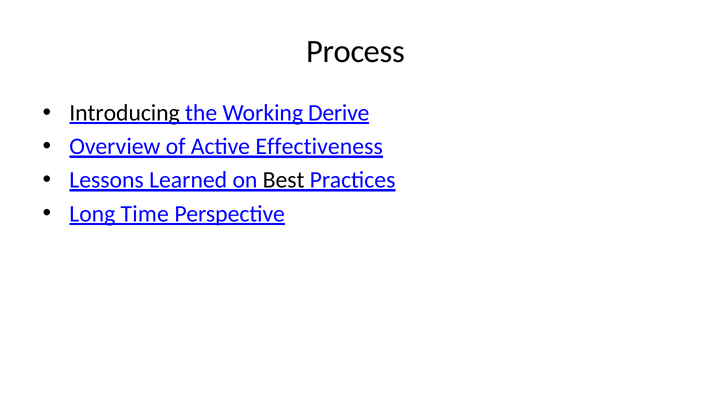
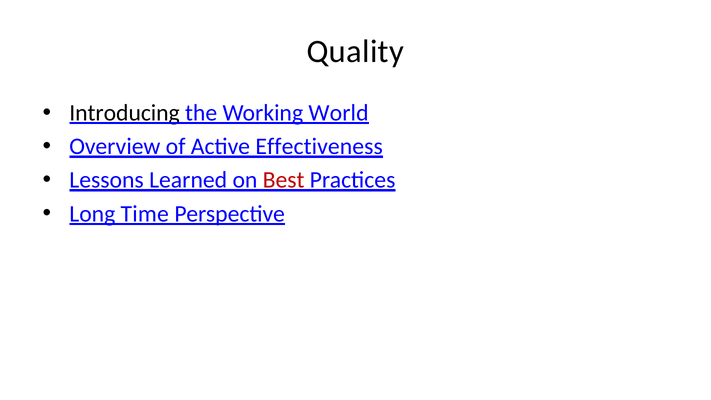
Process: Process -> Quality (355, 52)
Derive: Derive -> World (339, 113)
Best colour: black -> red (284, 180)
